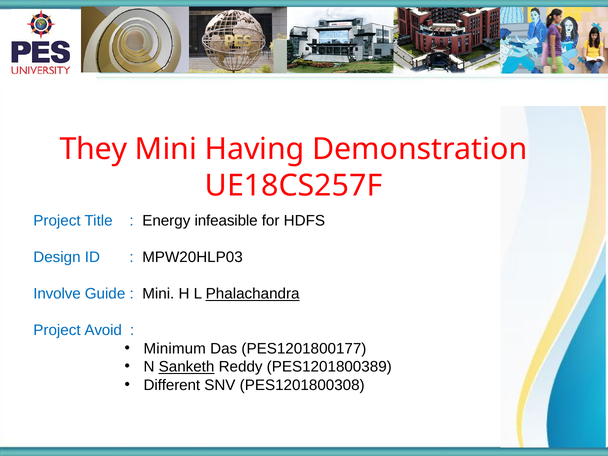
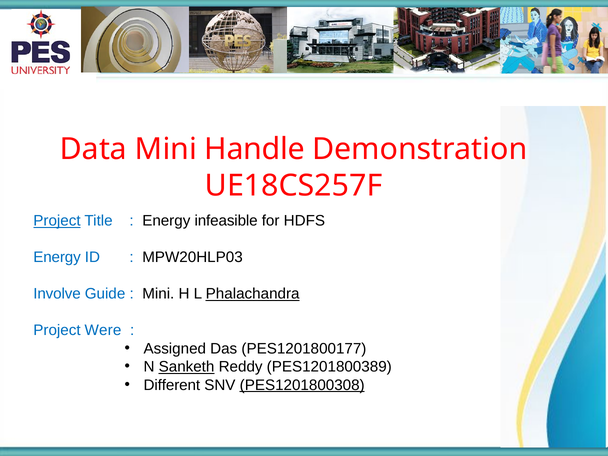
They: They -> Data (93, 149)
Having: Having -> Handle (255, 149)
Project underline: none -> present (57, 221)
Design: Design -> Energy (57, 257)
Avoid: Avoid -> Were (103, 330)
Minimum: Minimum -> Assigned (175, 349)
PES1201800308 underline: none -> present (302, 385)
